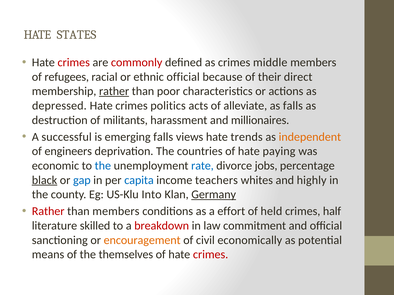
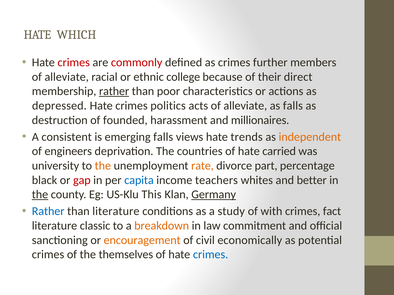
STATES: STATES -> WHICH (76, 35)
middle: middle -> further (270, 63)
refugees: refugees -> alleviate (67, 77)
ethnic official: official -> college (183, 77)
militants: militants -> founded (125, 120)
successful: successful -> consistent (67, 137)
paying: paying -> carried (279, 152)
economic: economic -> university (55, 166)
the colour: blue -> orange (103, 166)
rate colour: blue -> orange (202, 166)
jobs: jobs -> part (266, 166)
black underline: present -> none (45, 180)
gap colour: blue -> red (82, 180)
highly: highly -> better (312, 180)
the underline: none -> present (40, 195)
Into: Into -> This (152, 195)
Rather colour: red -> blue (48, 212)
than members: members -> literature (116, 212)
effort: effort -> study (231, 212)
held: held -> with (271, 212)
half: half -> fact (332, 212)
skilled: skilled -> classic (95, 226)
breakdown colour: red -> orange (162, 226)
means: means -> crimes (48, 255)
crimes colour: red -> blue (211, 255)
